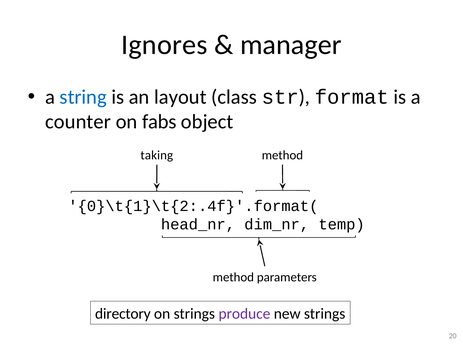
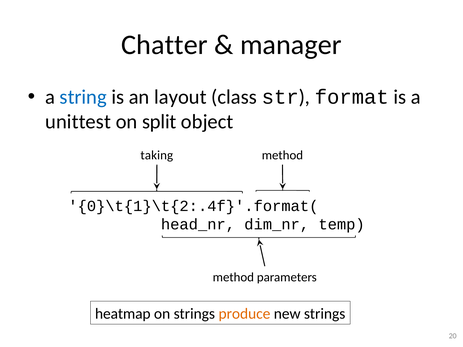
Ignores: Ignores -> Chatter (164, 45)
counter: counter -> unittest (78, 122)
fabs: fabs -> split (159, 122)
directory: directory -> heatmap (123, 314)
produce colour: purple -> orange (244, 314)
